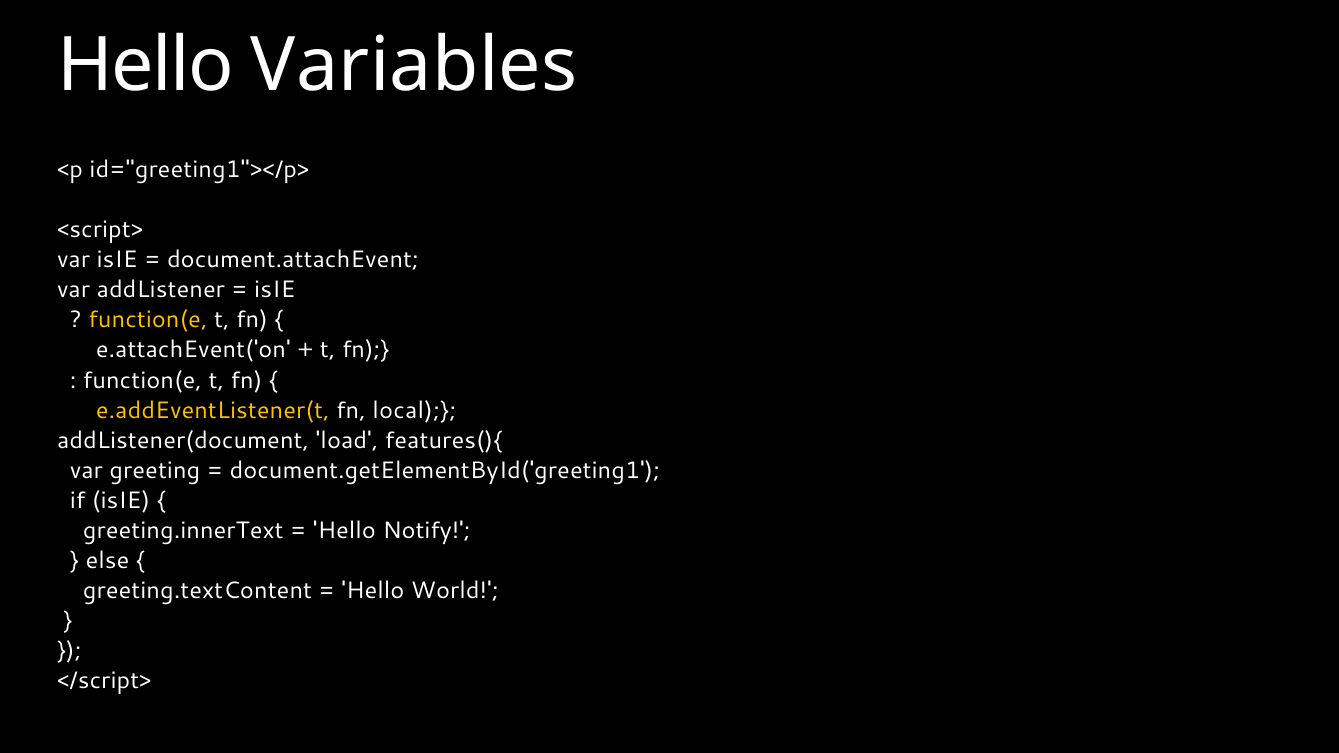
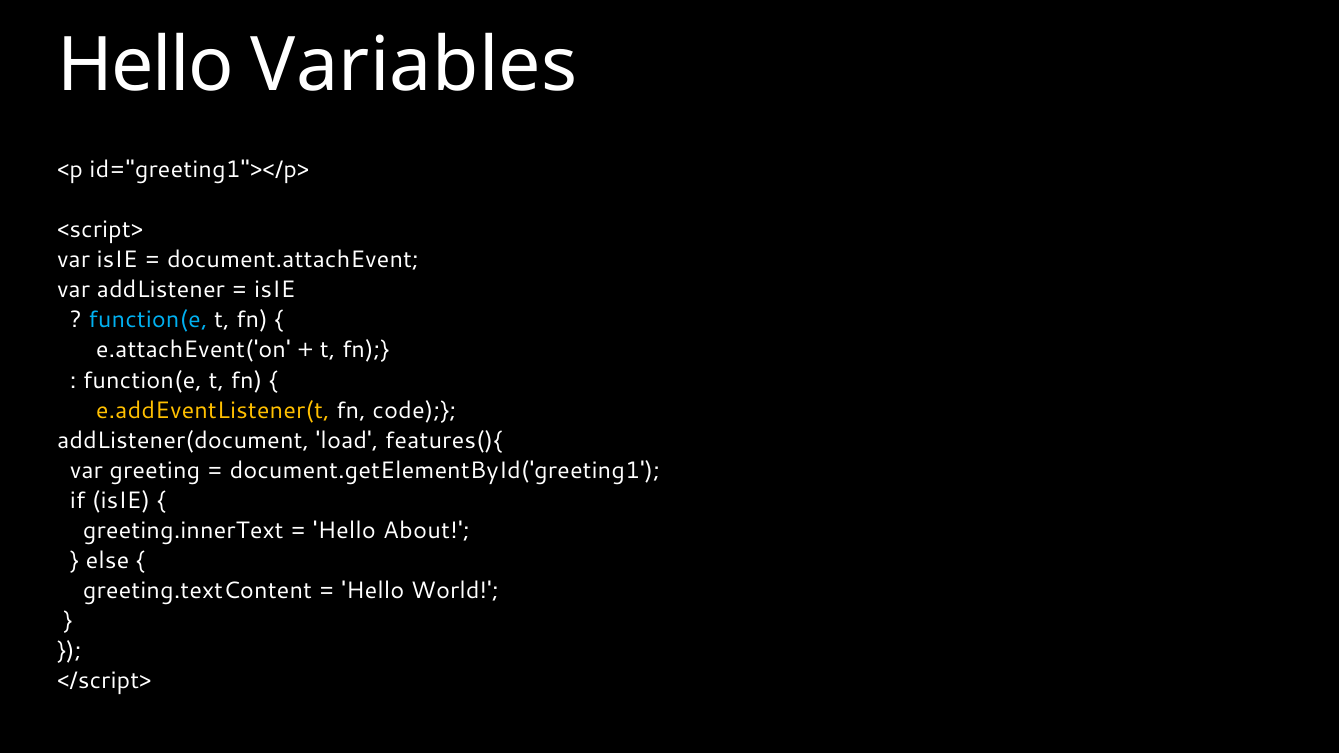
function(e colour: yellow -> light blue (148, 320)
local: local -> code (414, 410)
Notify: Notify -> About (426, 531)
